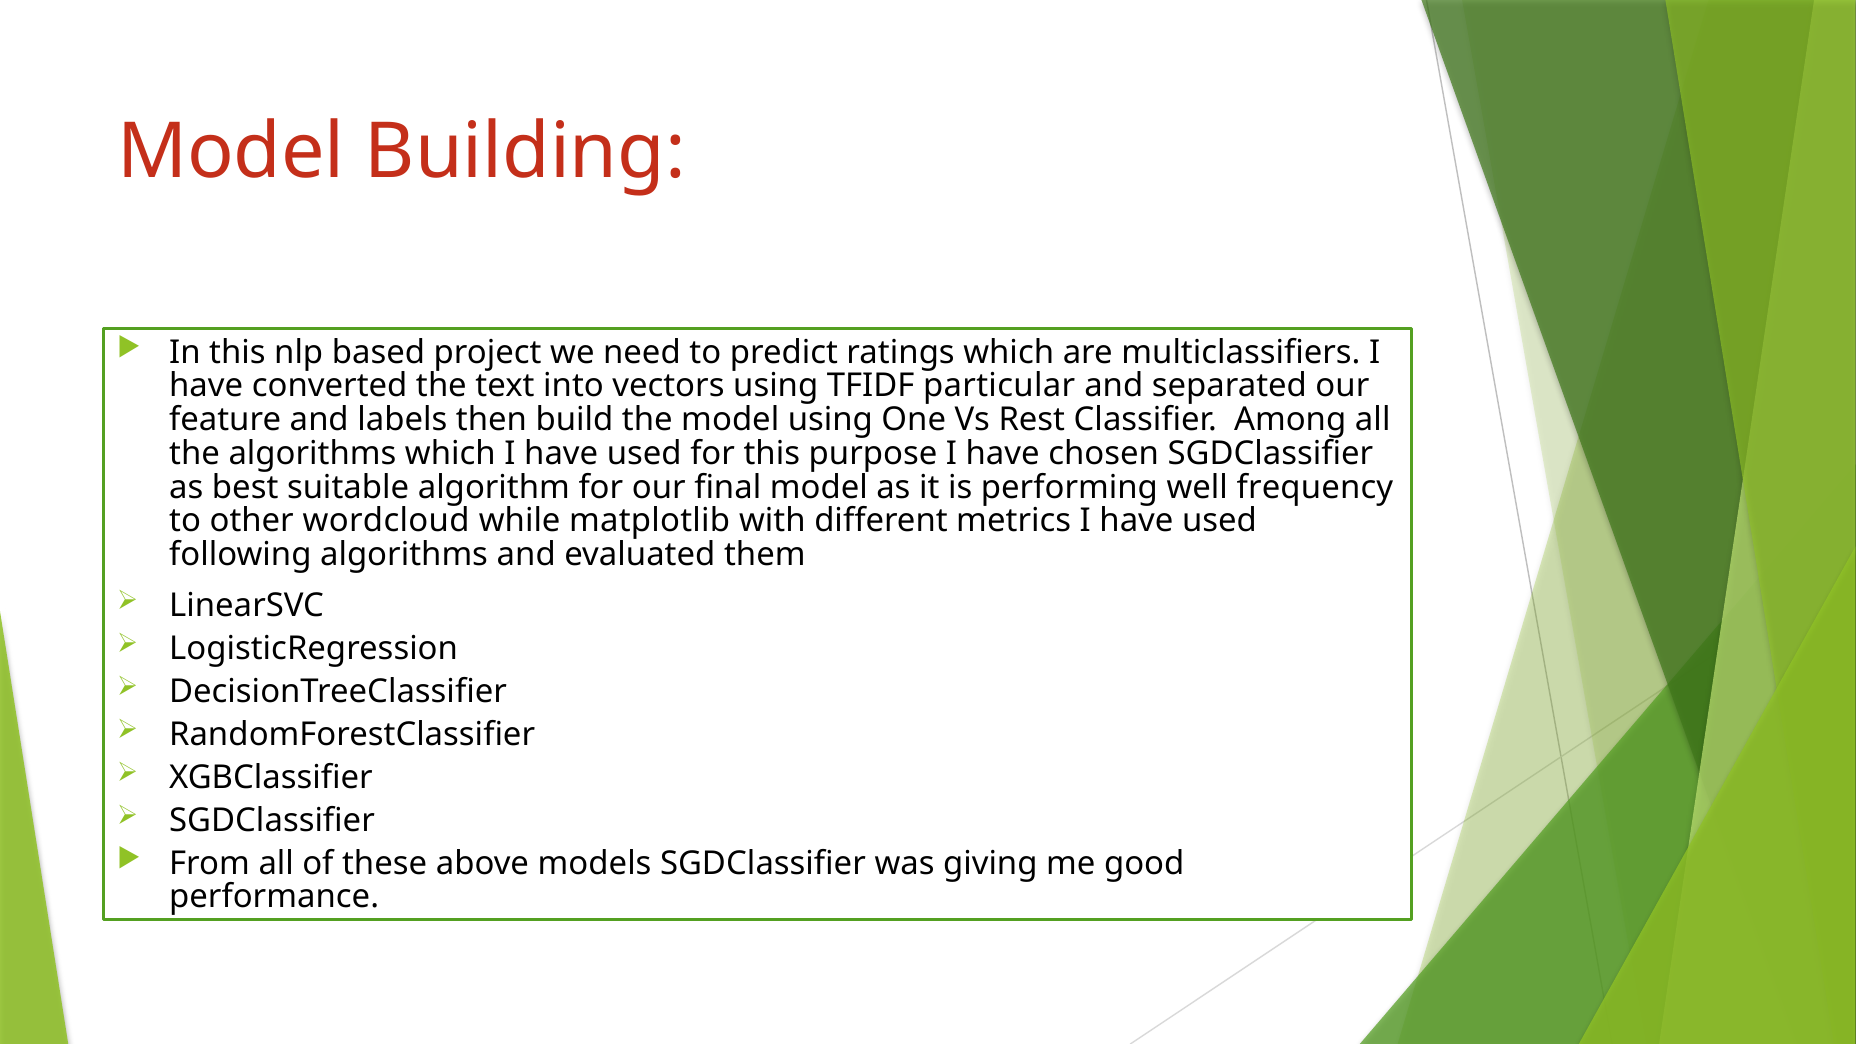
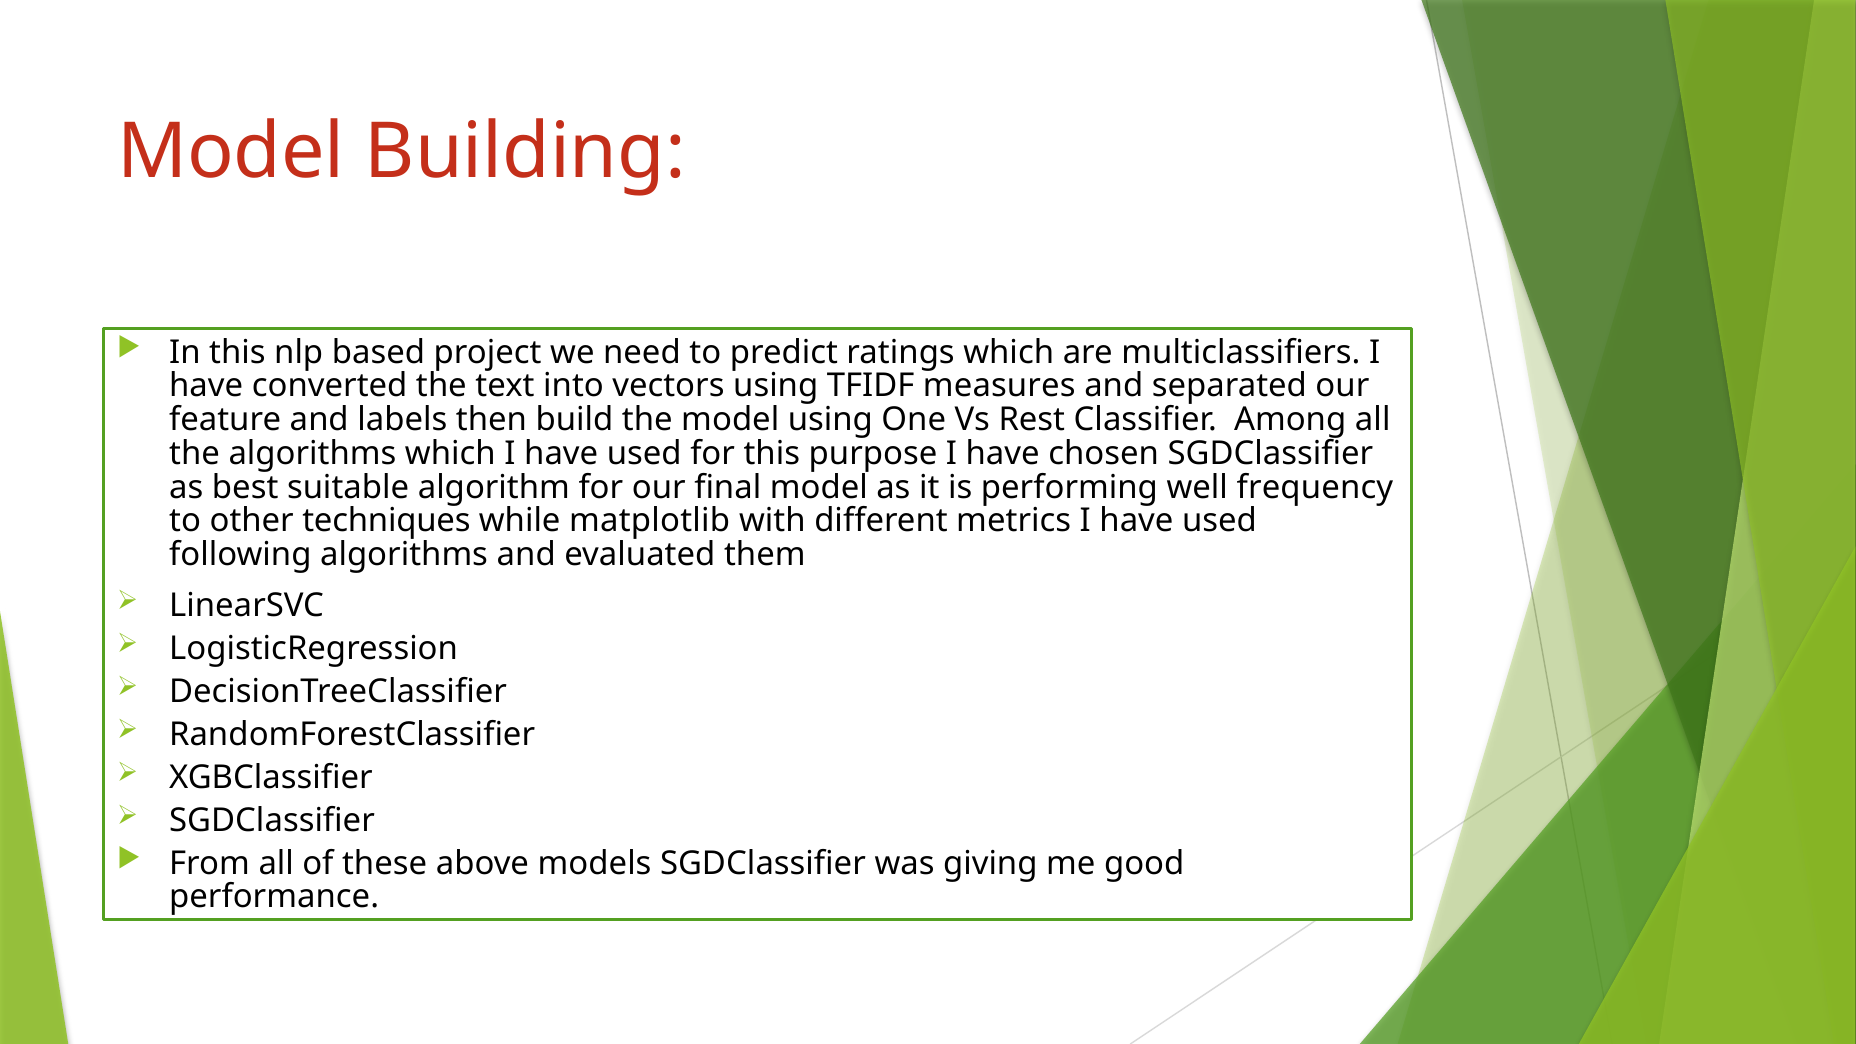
particular: particular -> measures (999, 386)
wordcloud: wordcloud -> techniques (386, 521)
